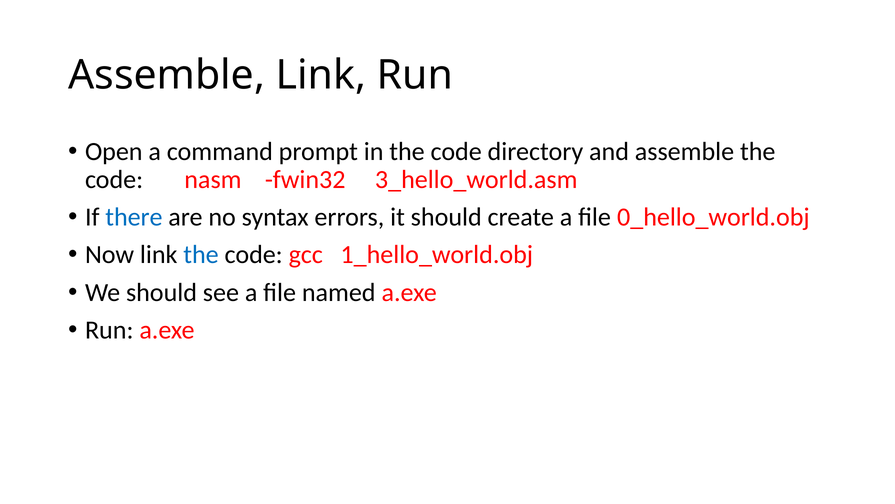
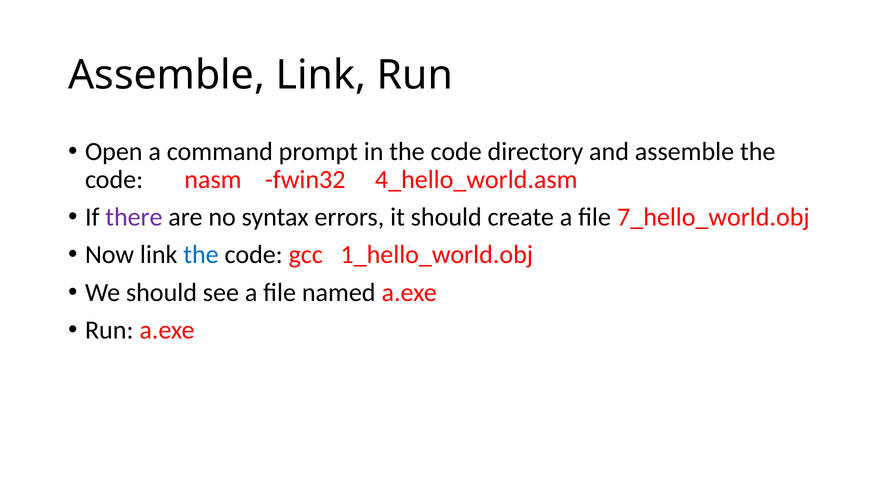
3_hello_world.asm: 3_hello_world.asm -> 4_hello_world.asm (476, 180)
there colour: blue -> purple (134, 217)
0_hello_world.obj: 0_hello_world.obj -> 7_hello_world.obj (713, 217)
